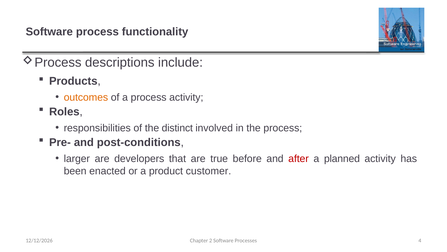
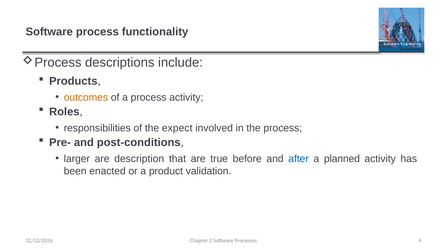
distinct: distinct -> expect (177, 128)
developers: developers -> description (139, 158)
after colour: red -> blue (299, 158)
customer: customer -> validation (209, 171)
